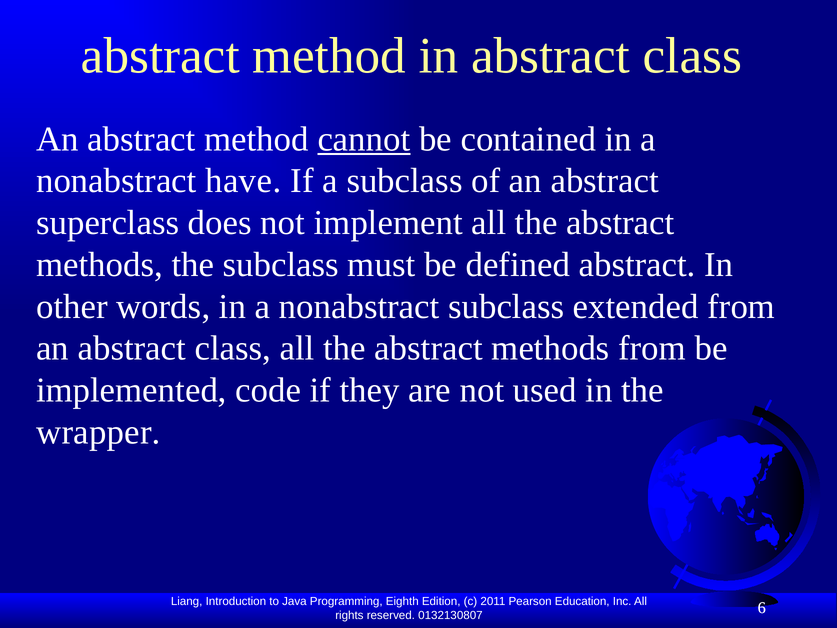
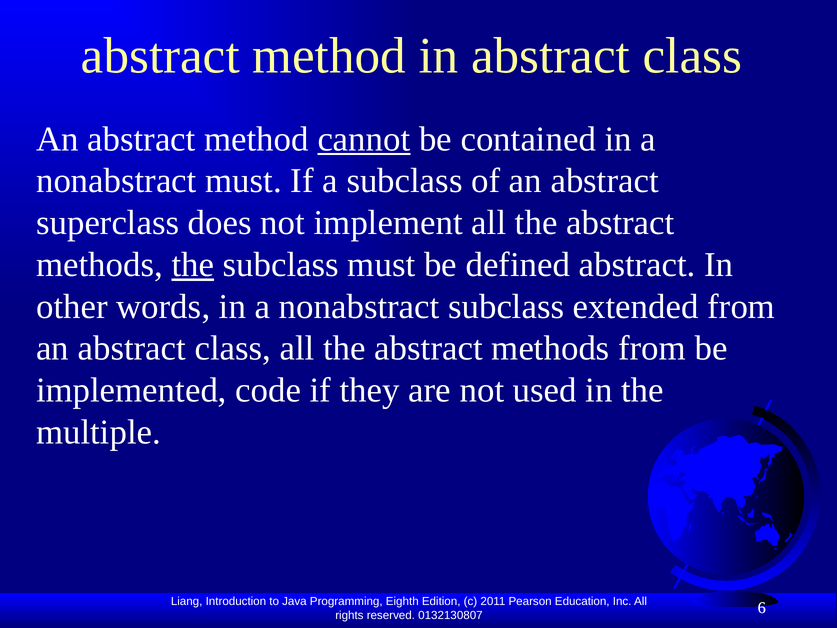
nonabstract have: have -> must (244, 181)
the underline: none -> present (193, 265)
wrapper: wrapper -> multiple (98, 432)
